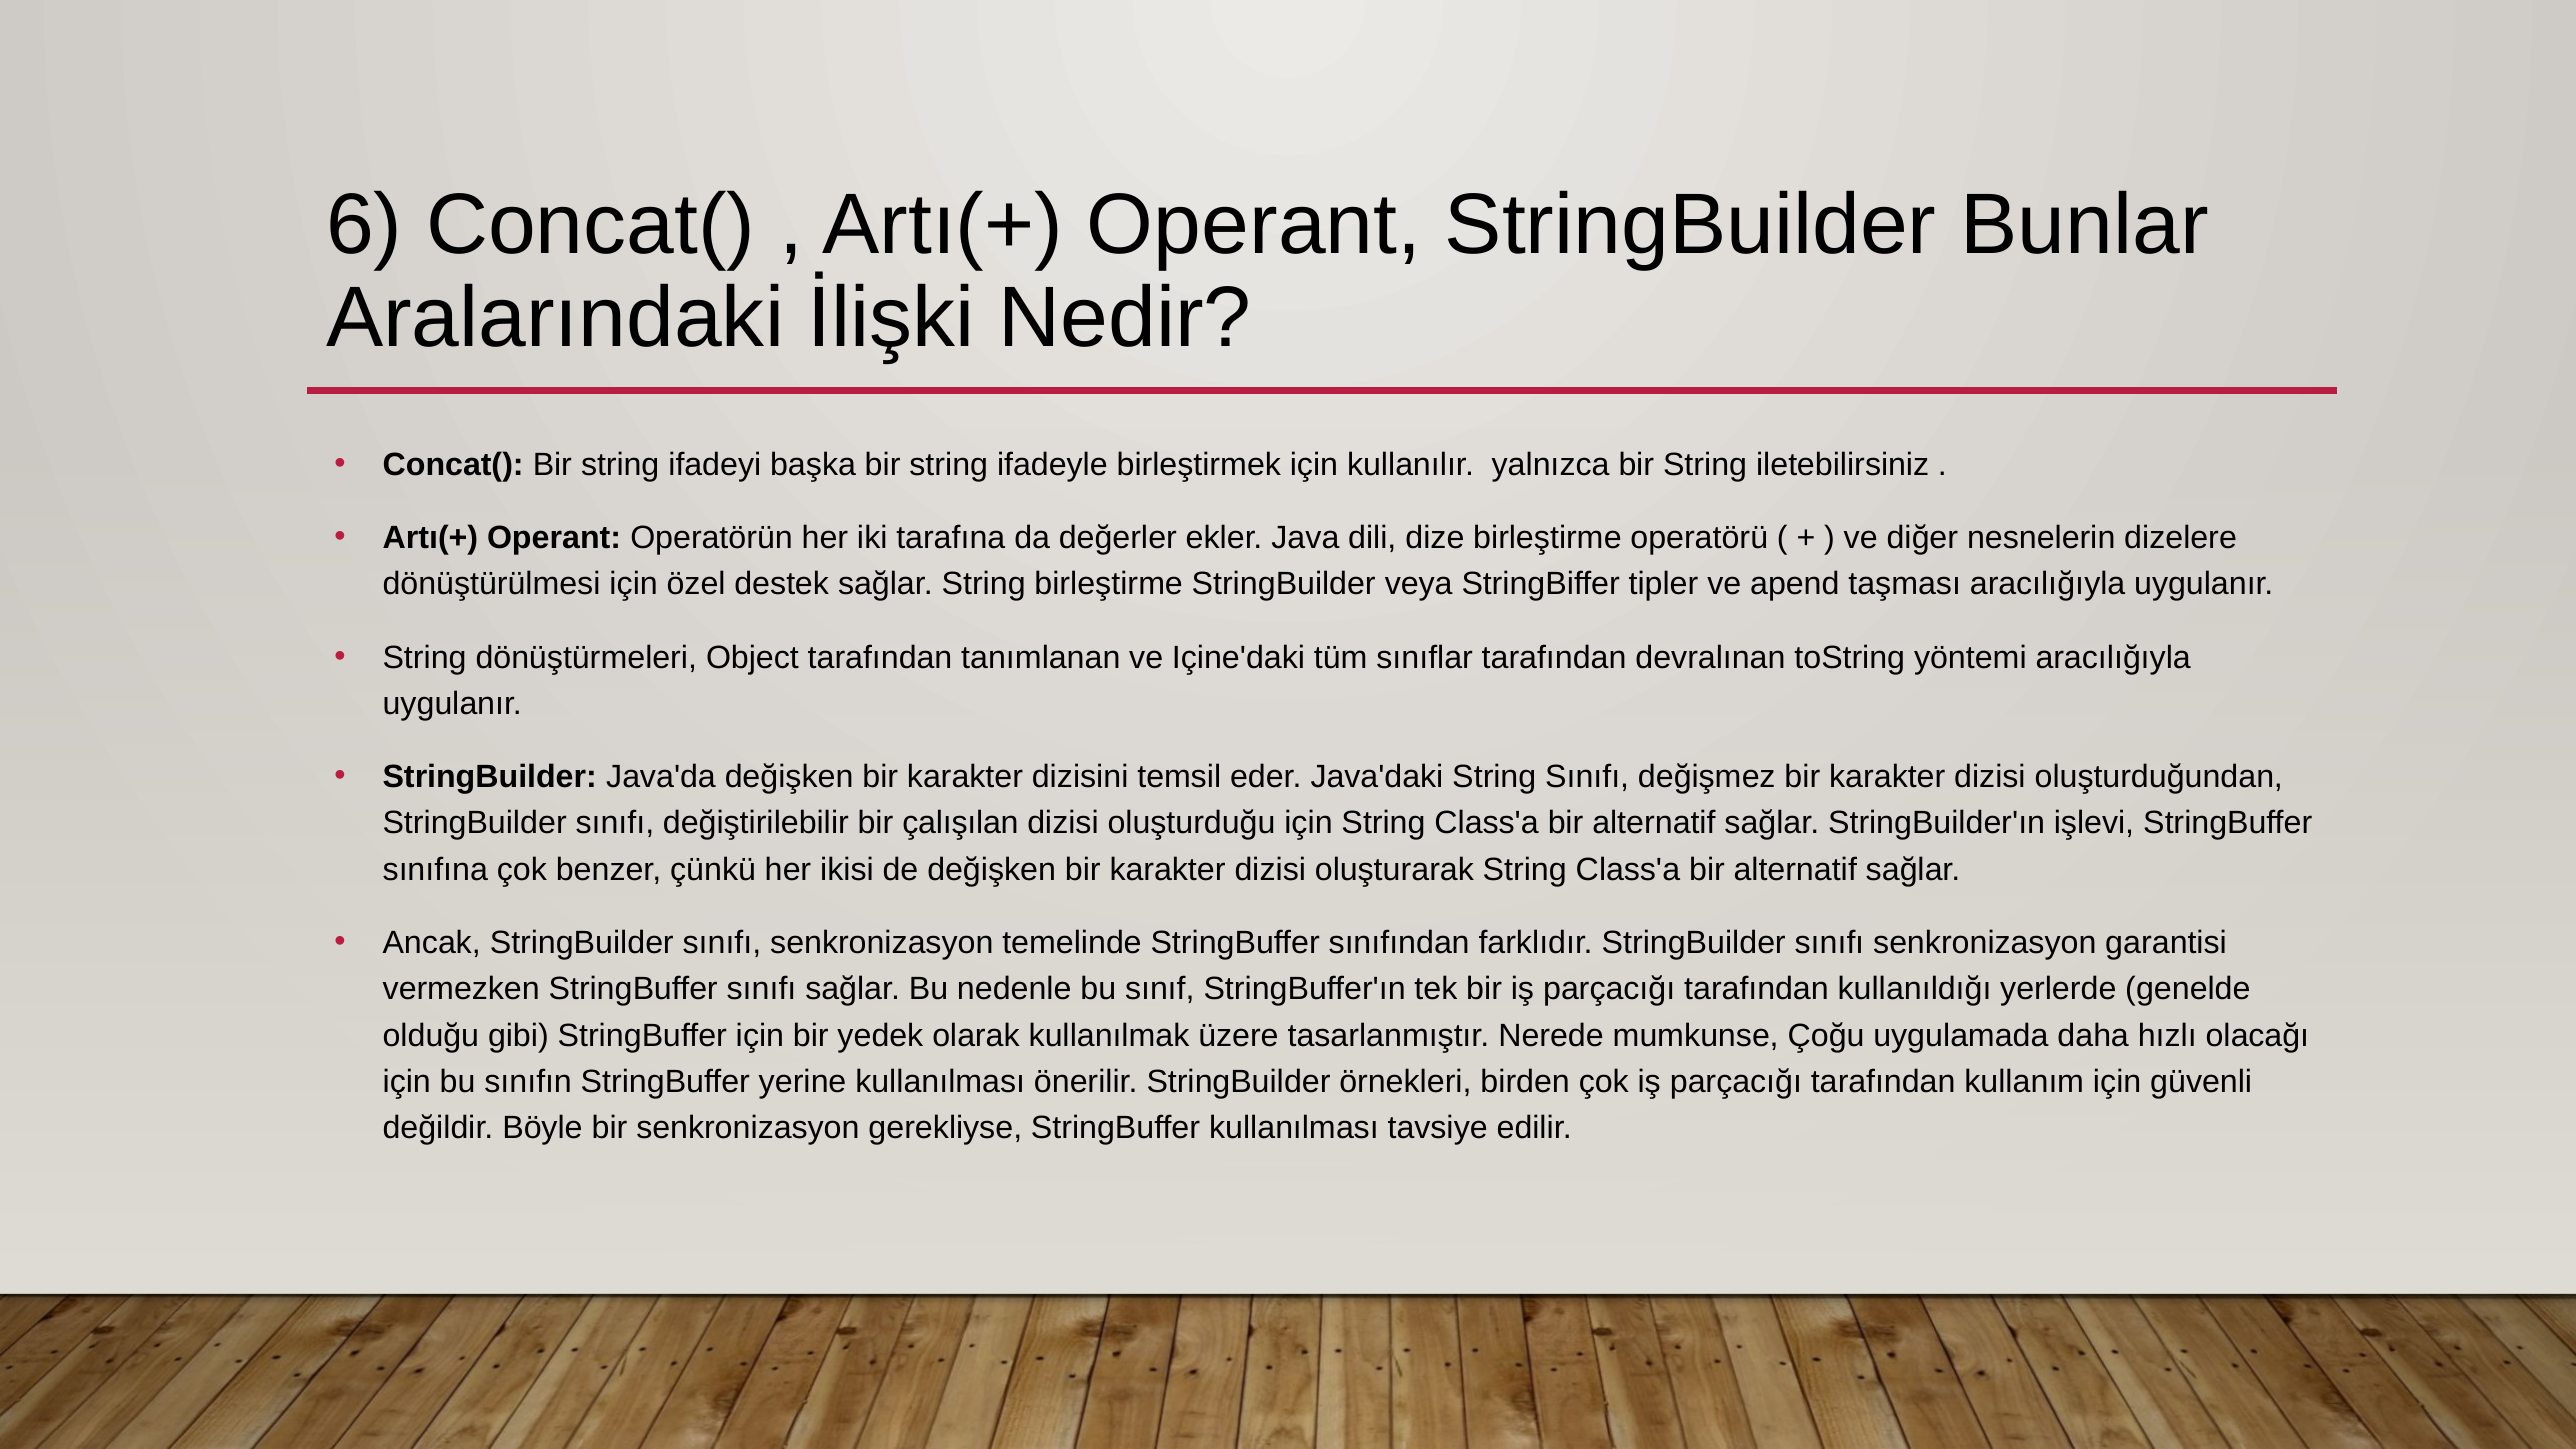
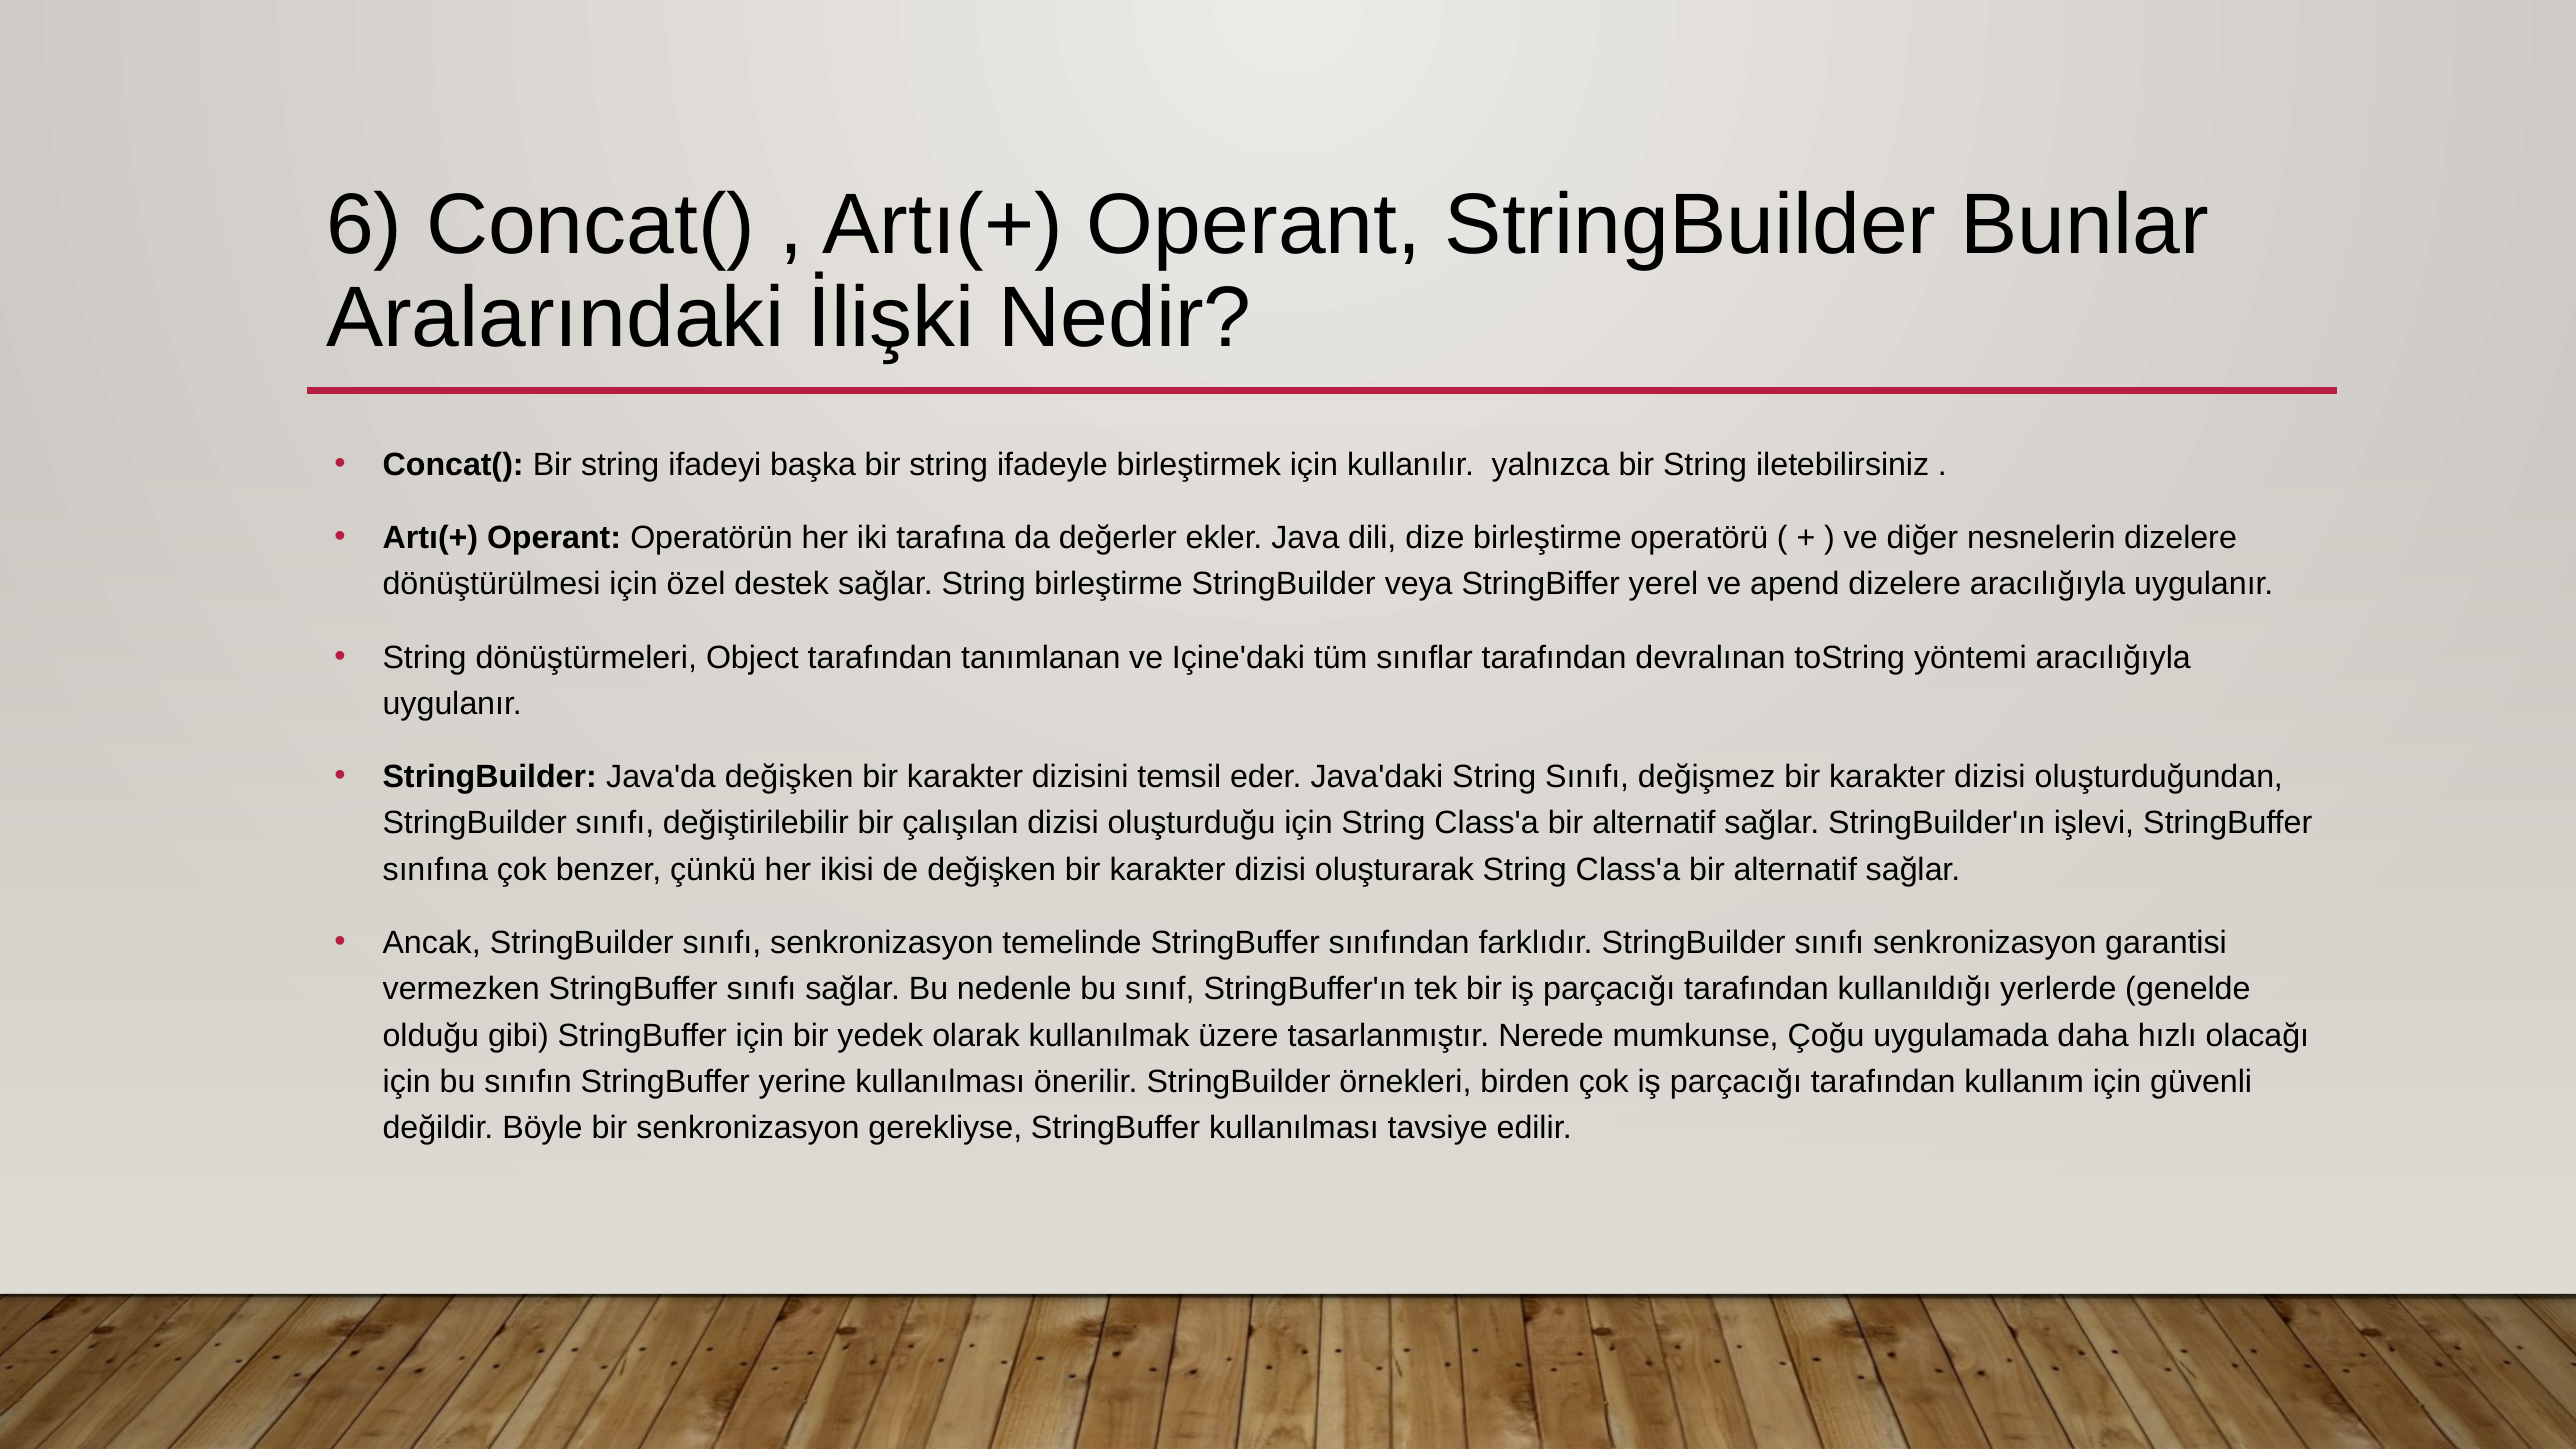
tipler: tipler -> yerel (1664, 584)
apend taşması: taşması -> dizelere (1905, 584)
